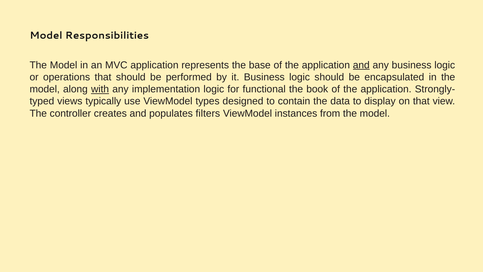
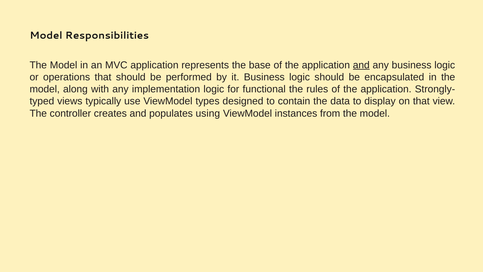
with underline: present -> none (100, 89)
book: book -> rules (317, 89)
filters: filters -> using (208, 113)
